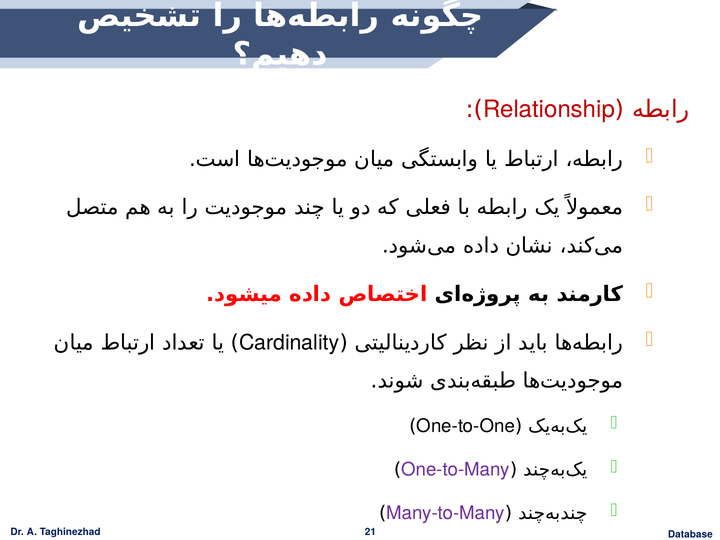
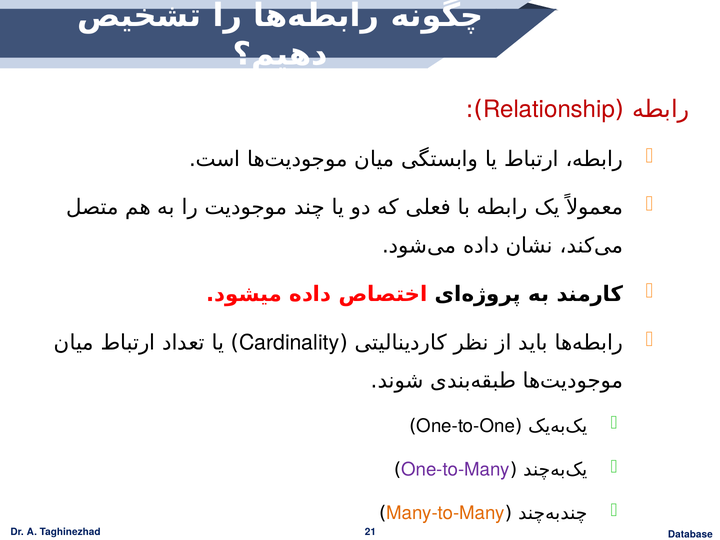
Many-to-Many colour: purple -> orange (446, 513)
